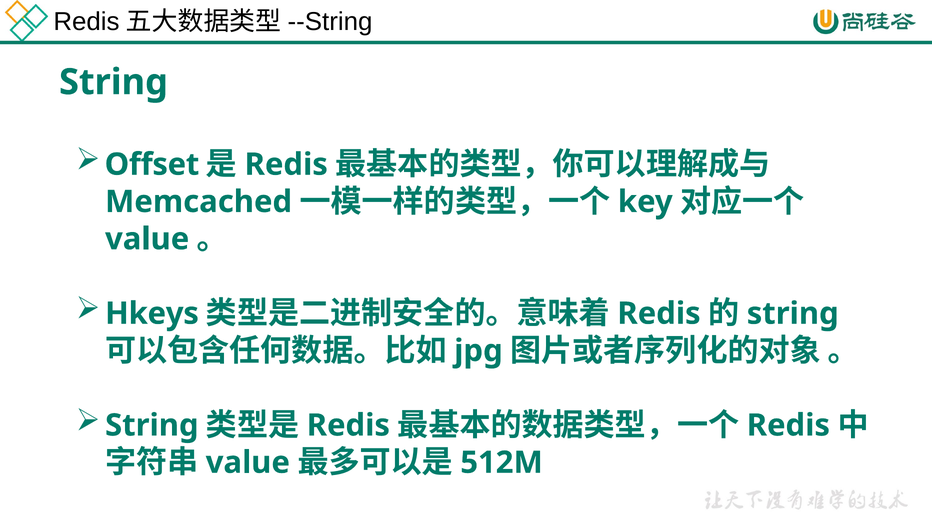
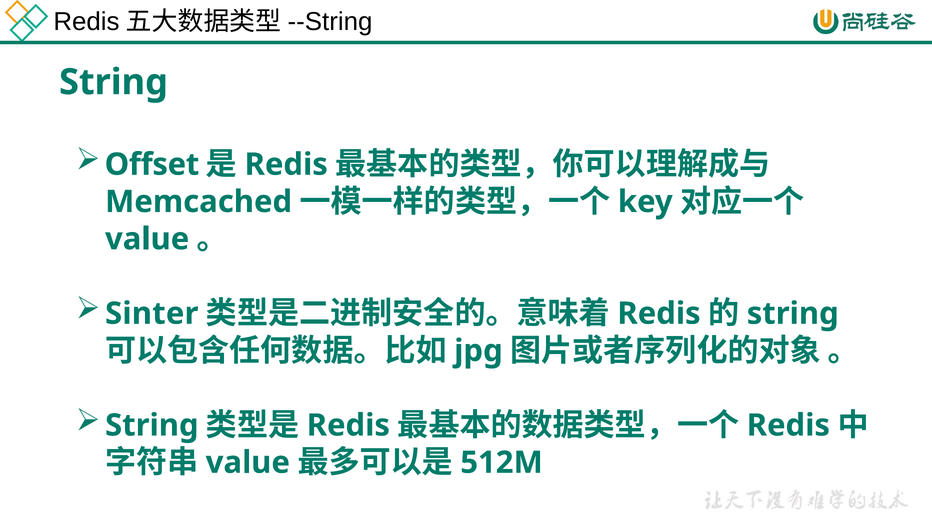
Hkeys: Hkeys -> Sinter (152, 314)
